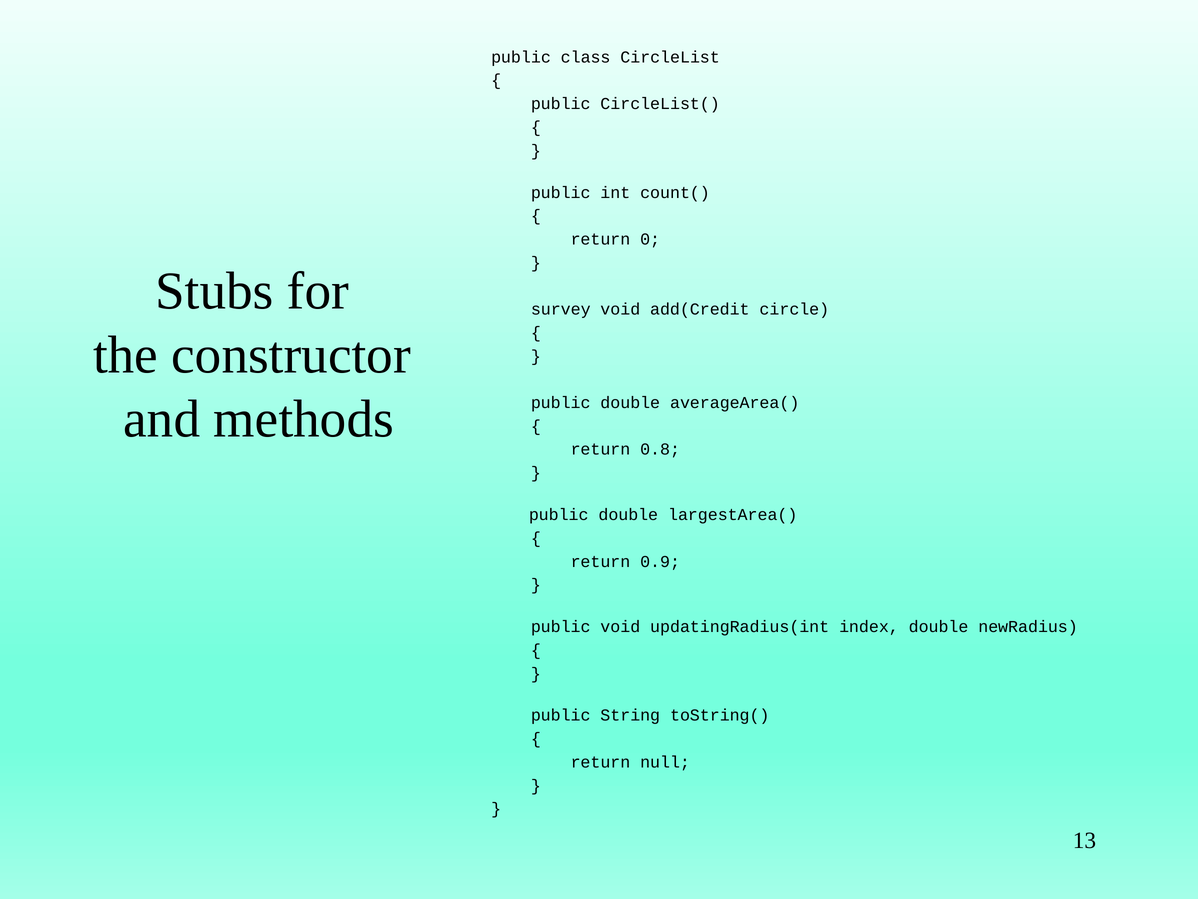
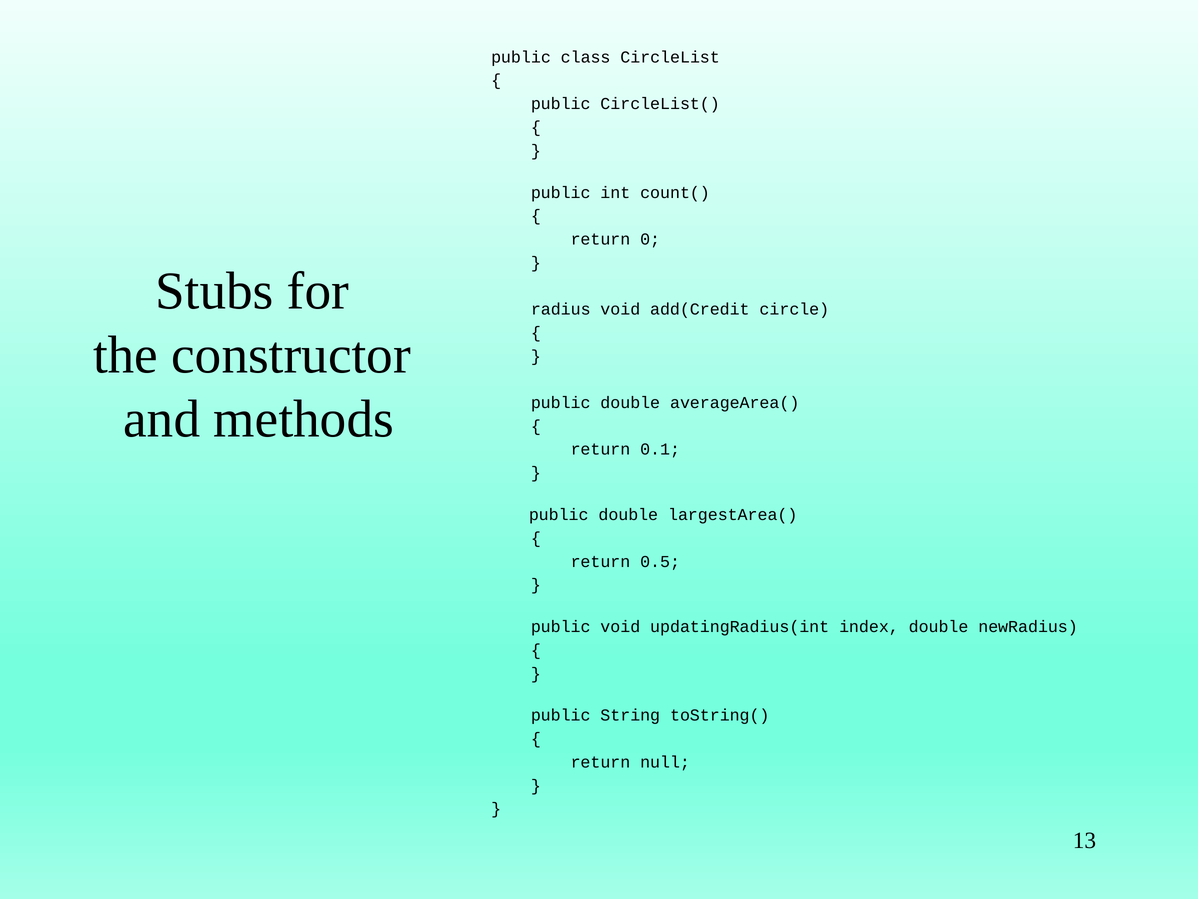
survey: survey -> radius (561, 309)
0.8: 0.8 -> 0.1 (660, 449)
0.9: 0.9 -> 0.5 (660, 561)
